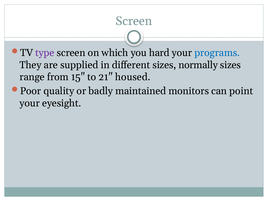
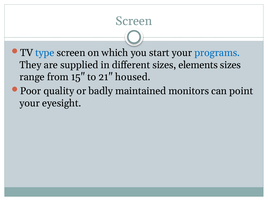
type colour: purple -> blue (45, 53)
hard: hard -> start (159, 53)
normally: normally -> elements (198, 65)
